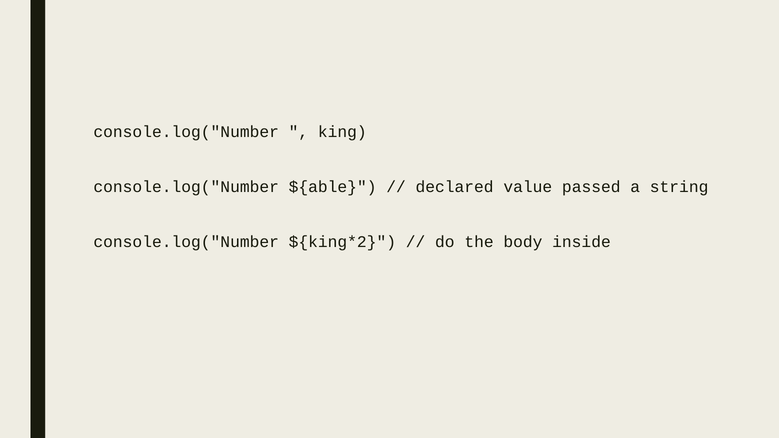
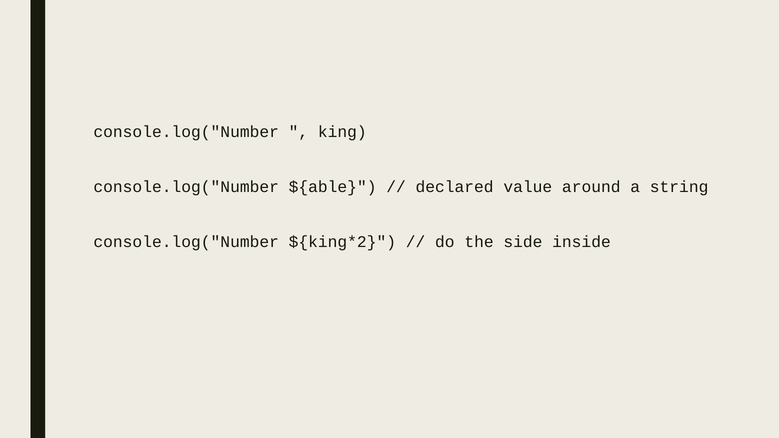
passed: passed -> around (591, 187)
body: body -> side (523, 242)
